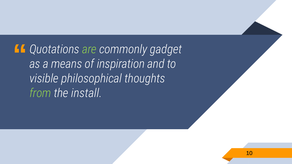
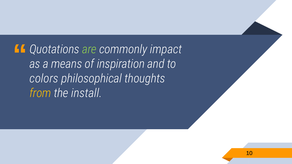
gadget: gadget -> impact (166, 49)
visible: visible -> colors (44, 79)
from colour: light green -> yellow (40, 93)
